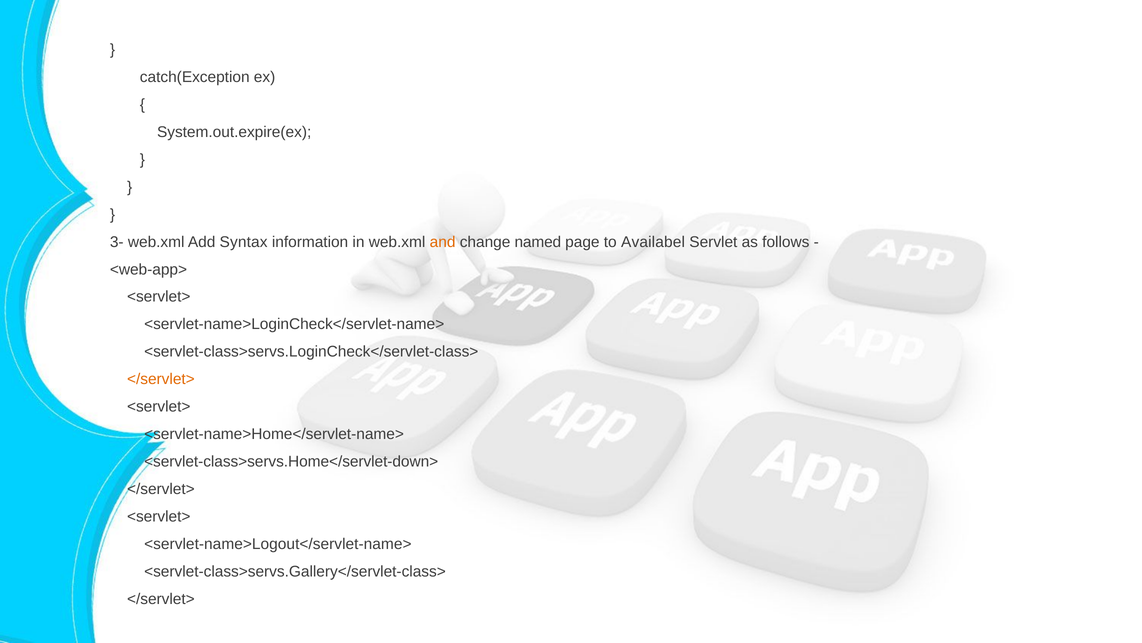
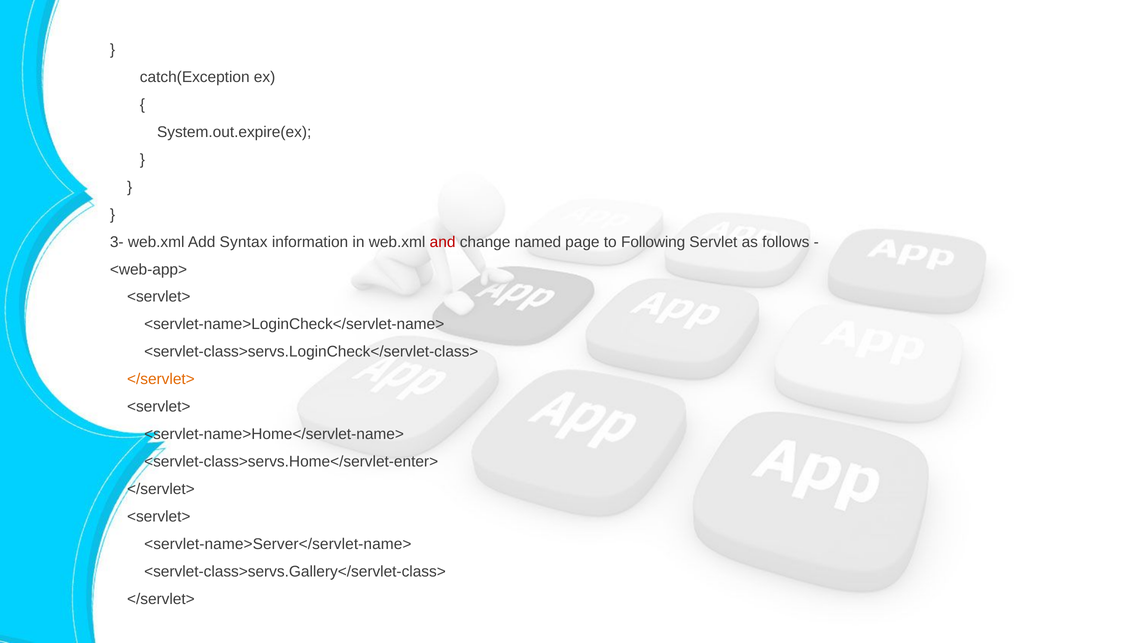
and colour: orange -> red (443, 242)
Availabel: Availabel -> Following (653, 242)
<servlet-class>servs.Home</servlet-down>: <servlet-class>servs.Home</servlet-down> -> <servlet-class>servs.Home</servlet-enter> (291, 461)
<servlet-name>Logout</servlet-name>: <servlet-name>Logout</servlet-name> -> <servlet-name>Server</servlet-name> (278, 544)
